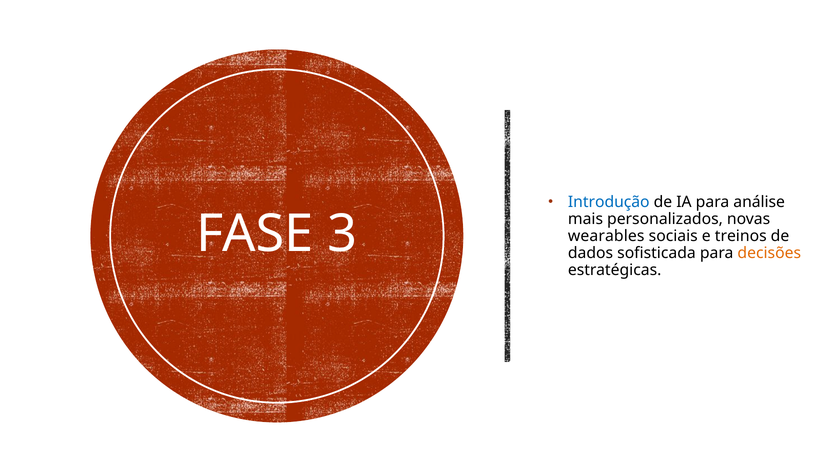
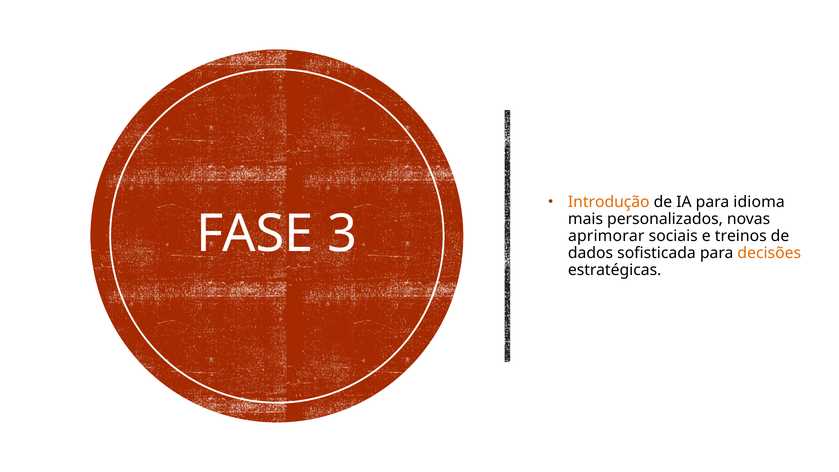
Introdução colour: blue -> orange (609, 202)
análise: análise -> idioma (759, 202)
wearables: wearables -> aprimorar (606, 236)
